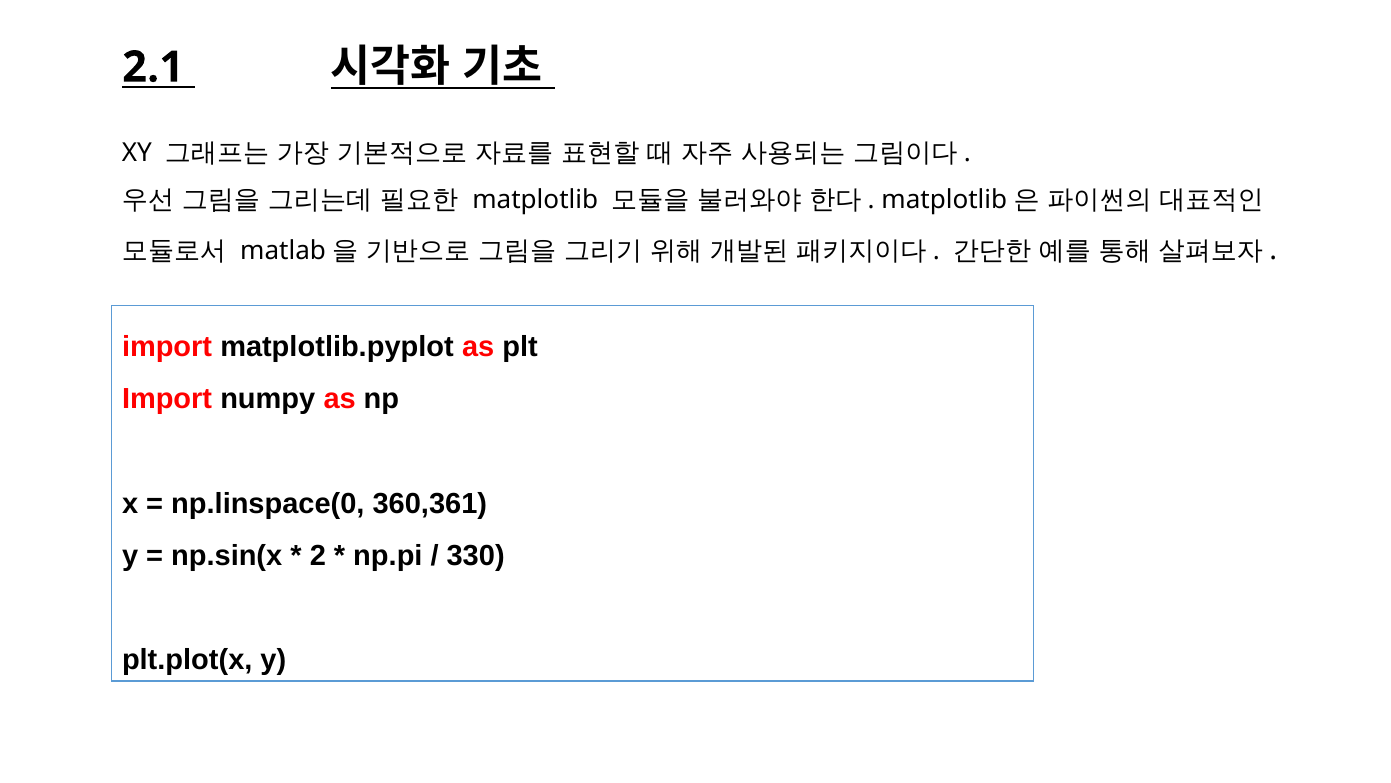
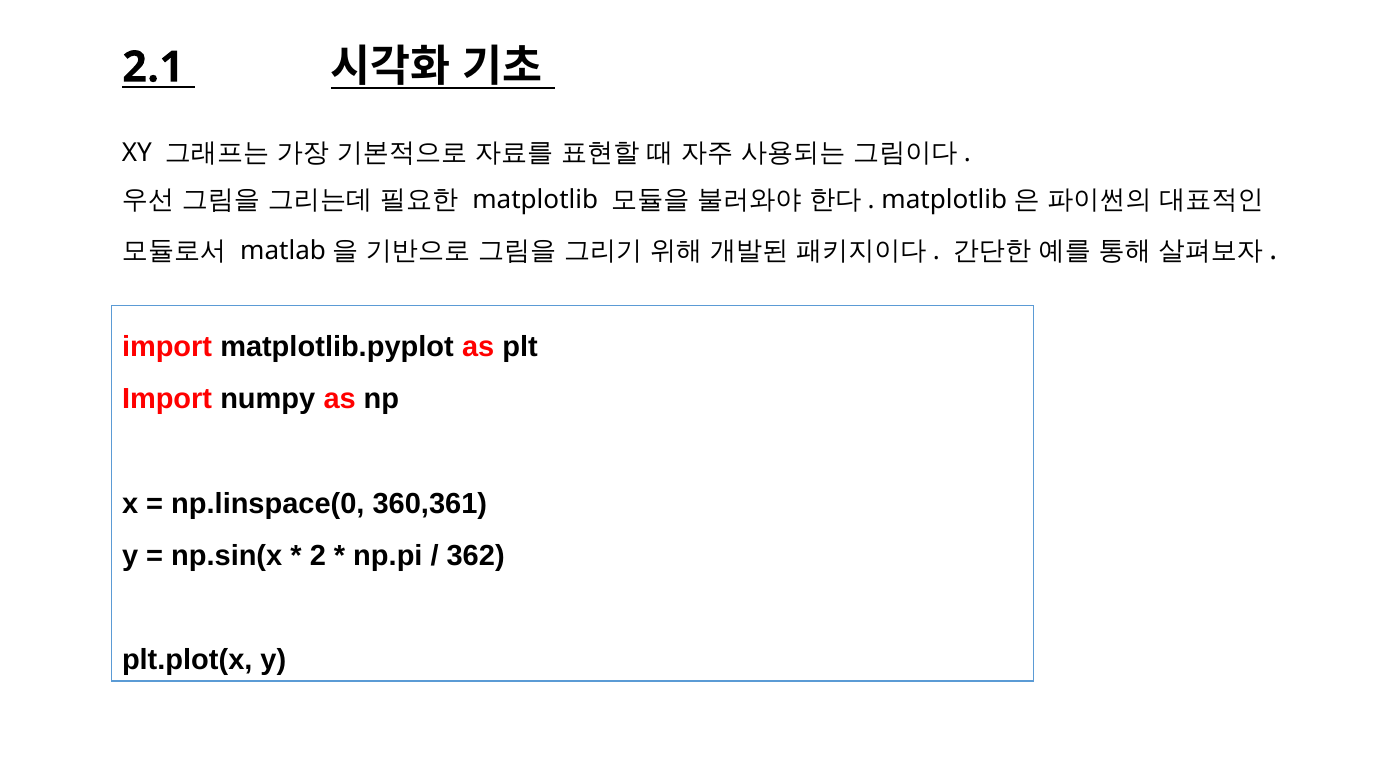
330: 330 -> 362 (476, 556)
